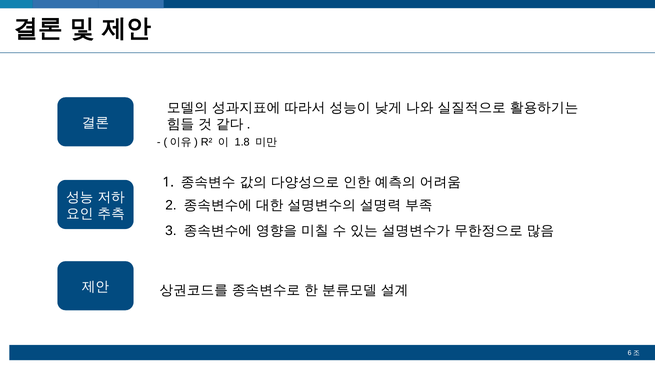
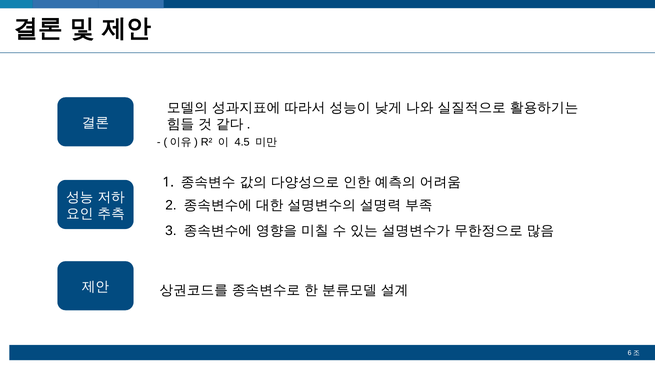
1.8: 1.8 -> 4.5 (242, 142)
